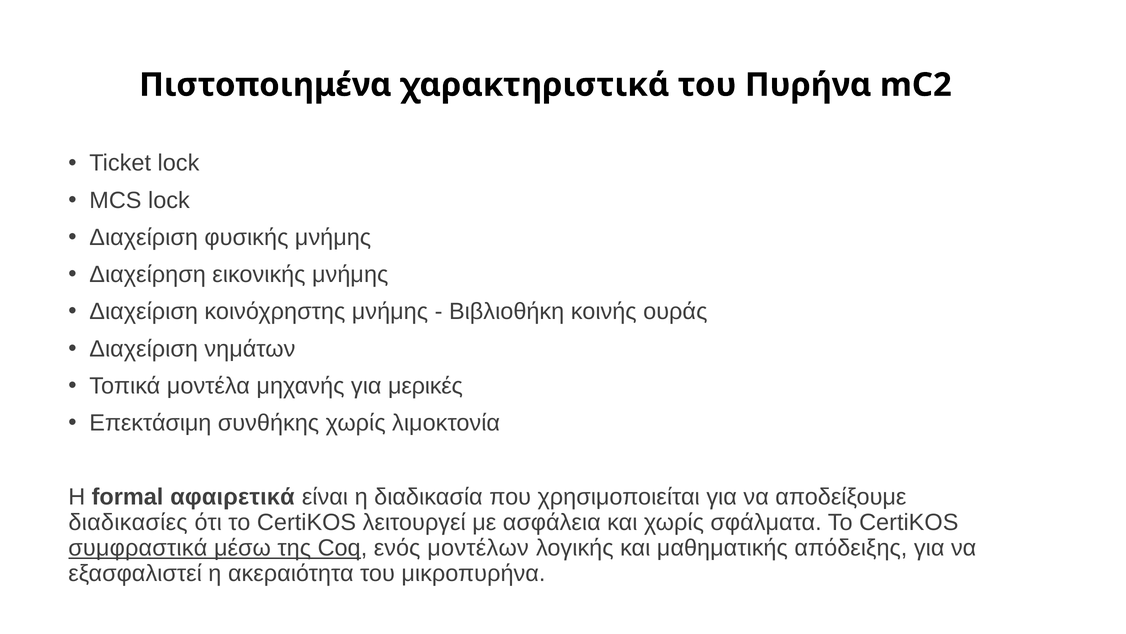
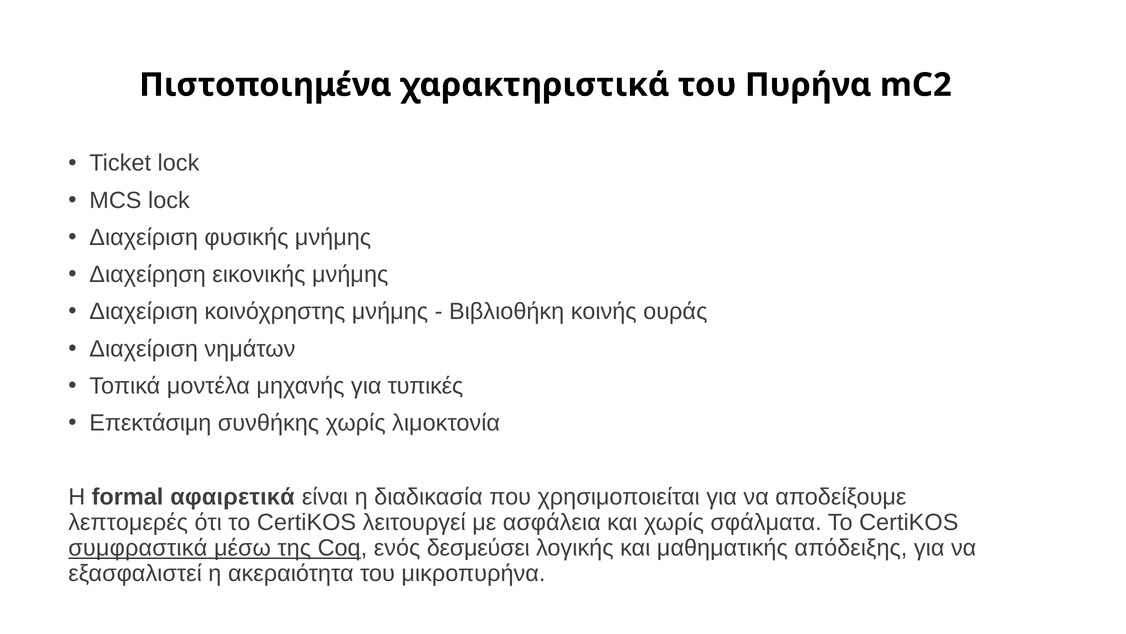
μερικές: μερικές -> τυπικές (425, 386)
διαδικασίες: διαδικασίες -> λεπτομερές (128, 522)
μοντέλων: μοντέλων -> δεσμεύσει (478, 547)
